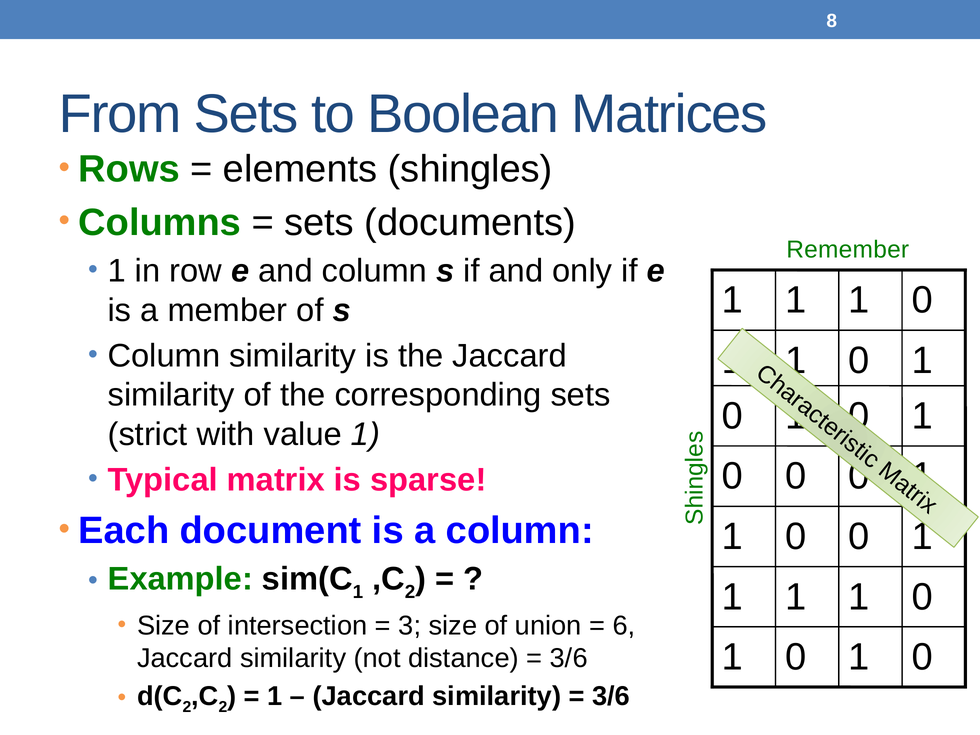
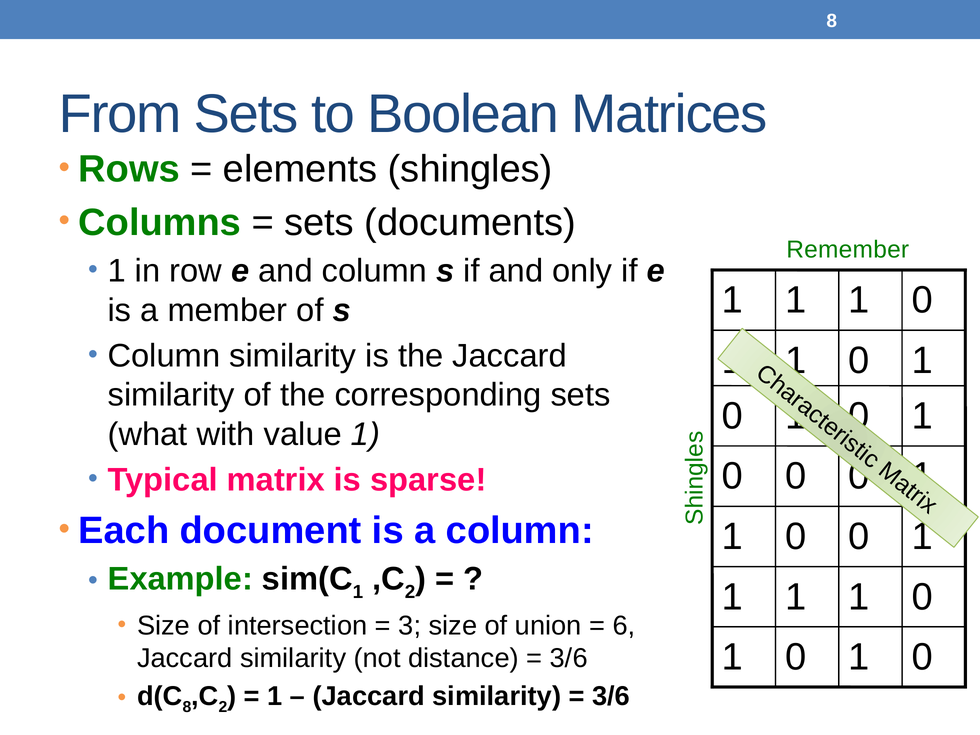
strict: strict -> what (148, 434)
2: 2 -> 8 (187, 707)
